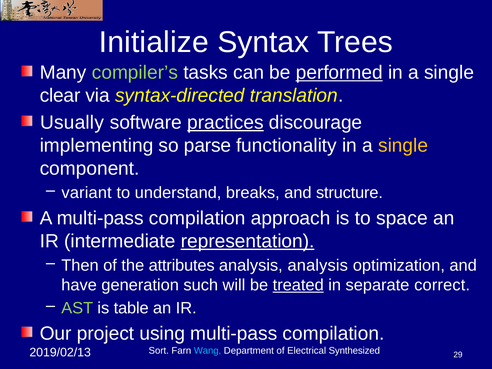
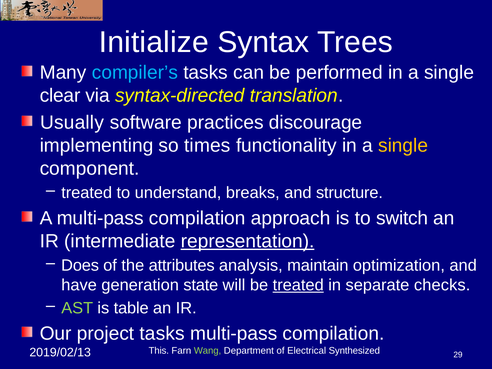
compiler’s colour: light green -> light blue (135, 73)
performed underline: present -> none (339, 73)
practices underline: present -> none (225, 122)
parse: parse -> times (207, 145)
variant: variant -> treated (87, 193)
space: space -> switch (402, 218)
Then: Then -> Does (80, 266)
analysis analysis: analysis -> maintain (318, 266)
such: such -> state (201, 285)
correct: correct -> checks (442, 285)
project using: using -> tasks (162, 334)
Sort: Sort -> This (159, 351)
Wang colour: light blue -> light green (208, 351)
